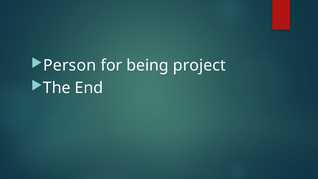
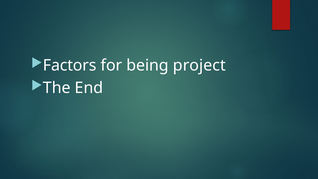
Person: Person -> Factors (70, 65)
